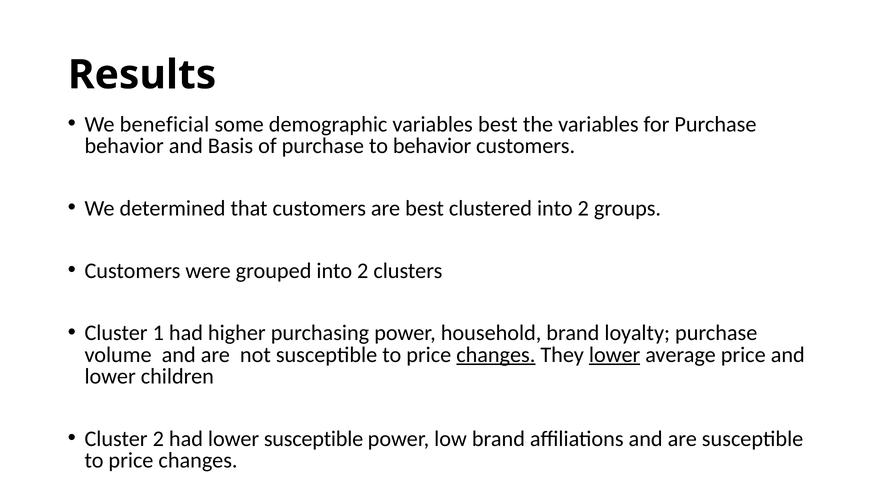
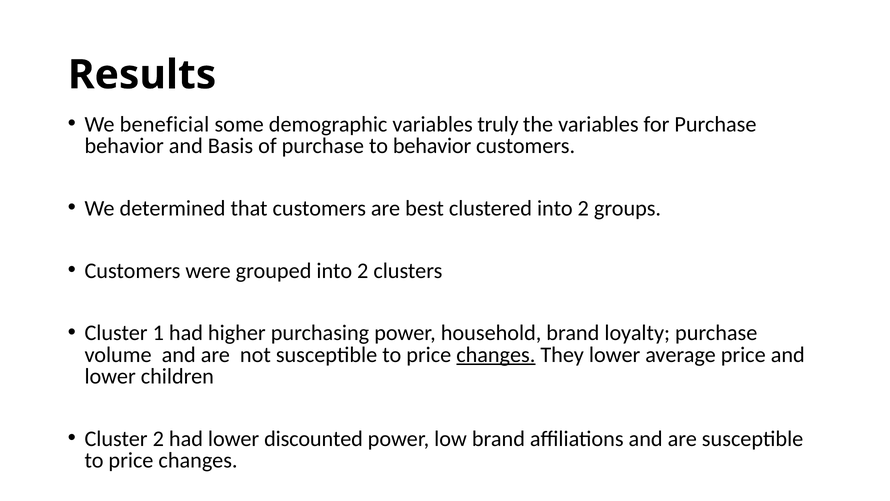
variables best: best -> truly (498, 124)
lower underline: present -> none (615, 354)
lower susceptible: susceptible -> discounted (314, 438)
